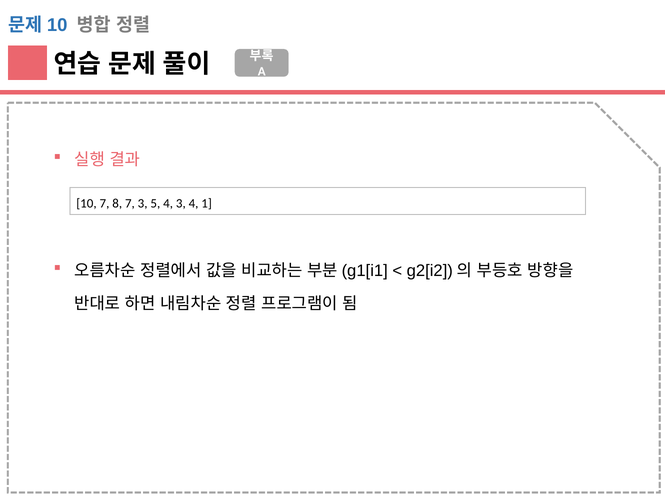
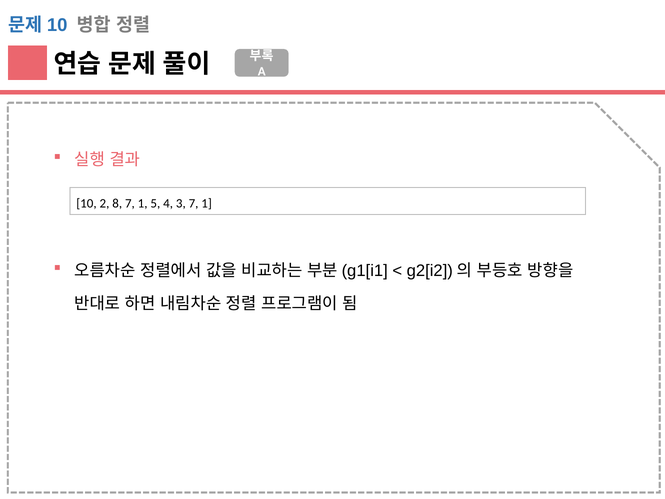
10 7: 7 -> 2 (104, 203)
8 7 3: 3 -> 1 (143, 203)
3 4: 4 -> 7 (194, 203)
